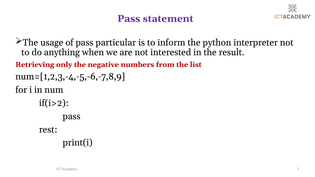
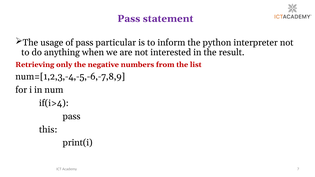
if(i>2: if(i>2 -> if(i>4 (54, 103)
rest: rest -> this (48, 130)
